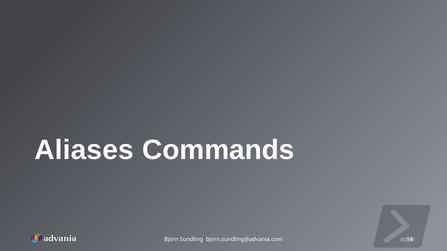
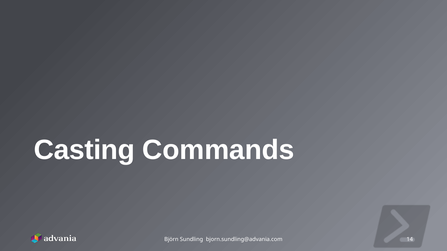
Aliases: Aliases -> Casting (84, 150)
